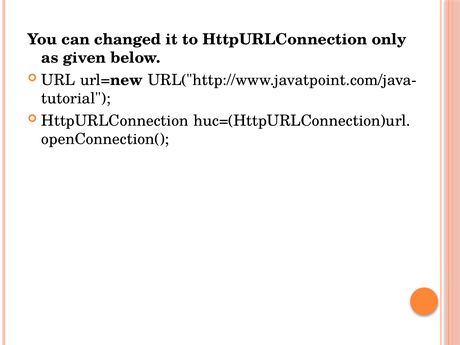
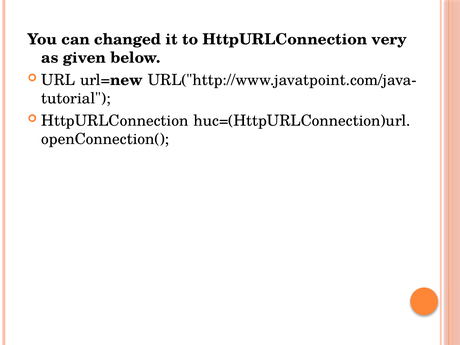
only: only -> very (389, 39)
